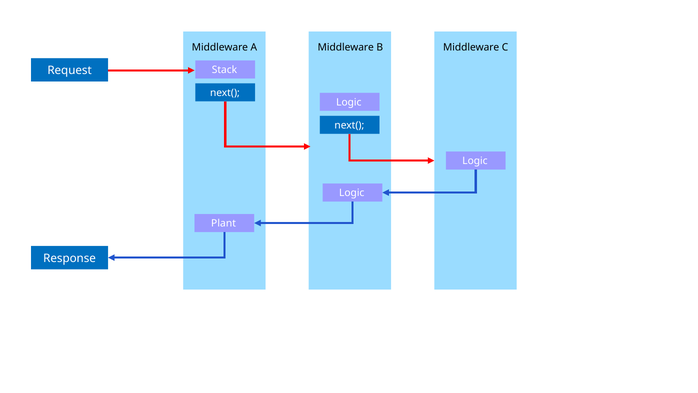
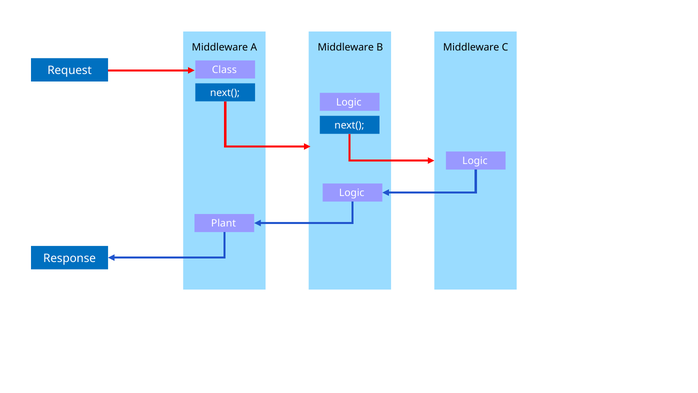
Stack: Stack -> Class (224, 70)
